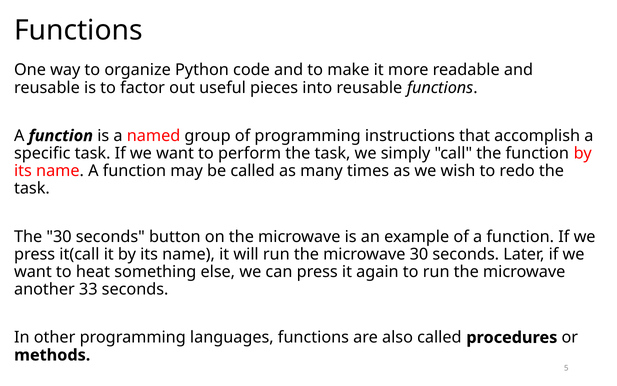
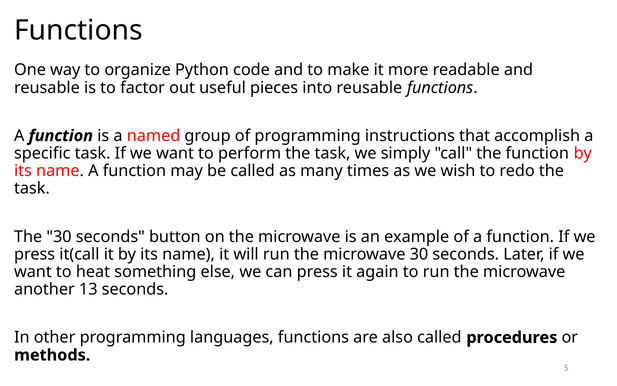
33: 33 -> 13 (88, 289)
